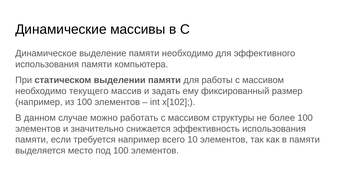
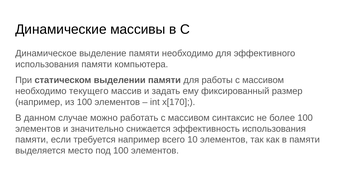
x[102: x[102 -> x[170 (179, 102)
структуры: структуры -> синтаксис (233, 118)
